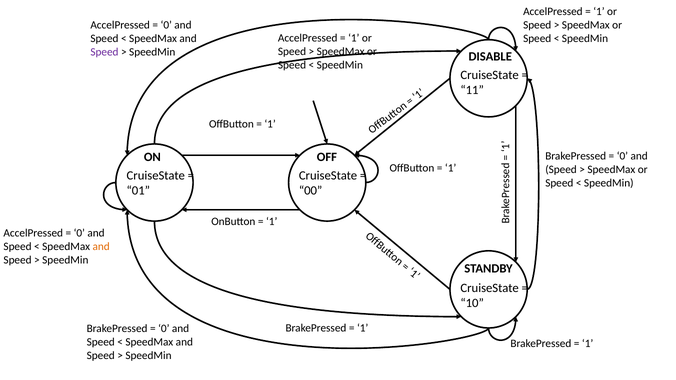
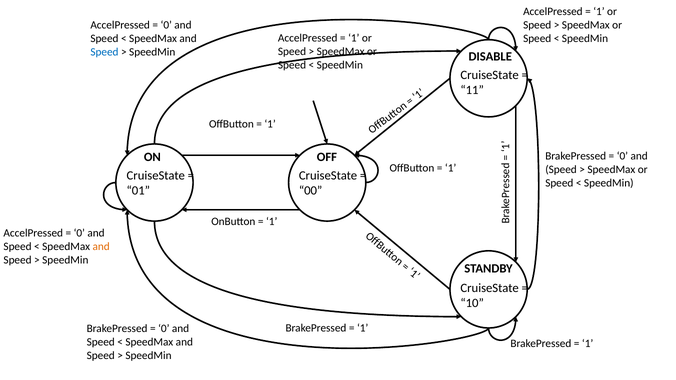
Speed colour: purple -> blue (104, 52)
